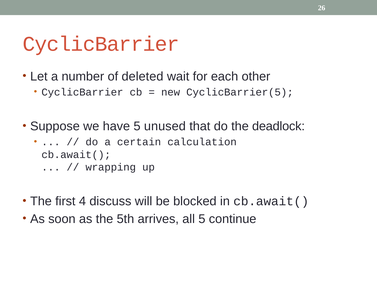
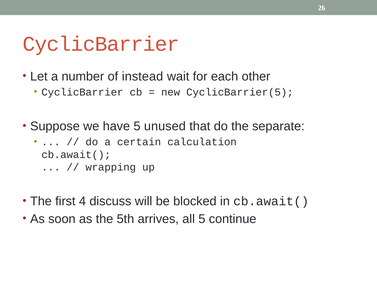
deleted: deleted -> instead (142, 76)
deadlock: deadlock -> separate (278, 126)
